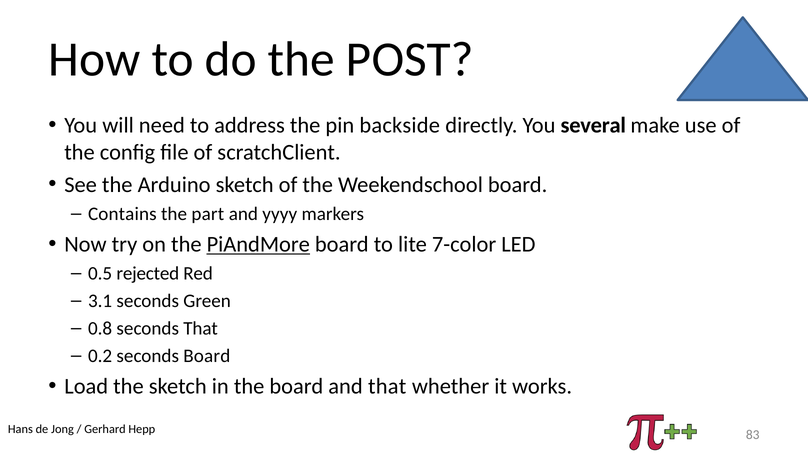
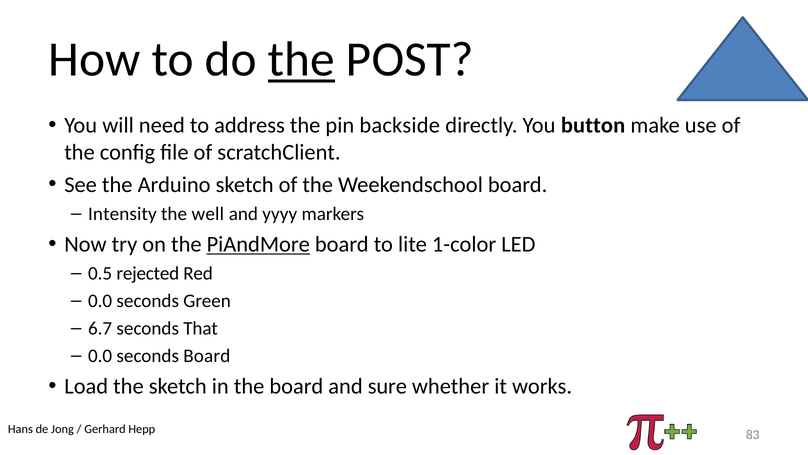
the underline: none -> present (301, 60)
several: several -> button (593, 125)
Contains: Contains -> Intensity (122, 214)
part: part -> well (208, 214)
7-color: 7-color -> 1-color (464, 244)
3.1: 3.1 -> 0.0 (100, 301)
0.8: 0.8 -> 6.7 (100, 328)
0.2: 0.2 -> 0.0 (100, 355)
and that: that -> sure (387, 386)
